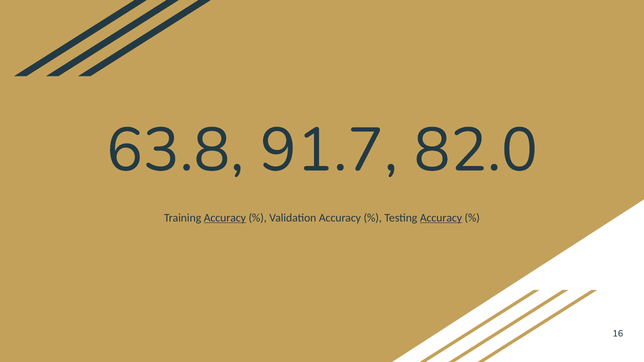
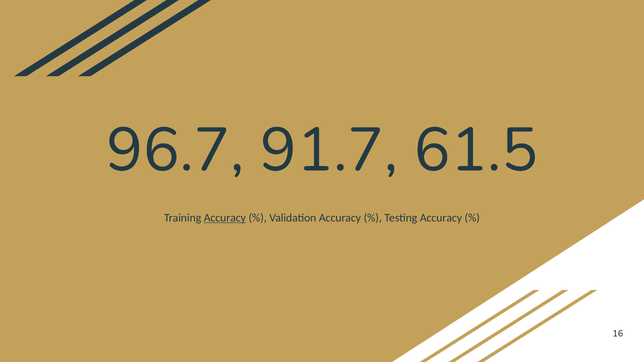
63.8: 63.8 -> 96.7 (175, 150)
82.0: 82.0 -> 61.5 (476, 150)
Accuracy underline: present -> none (441, 218)
